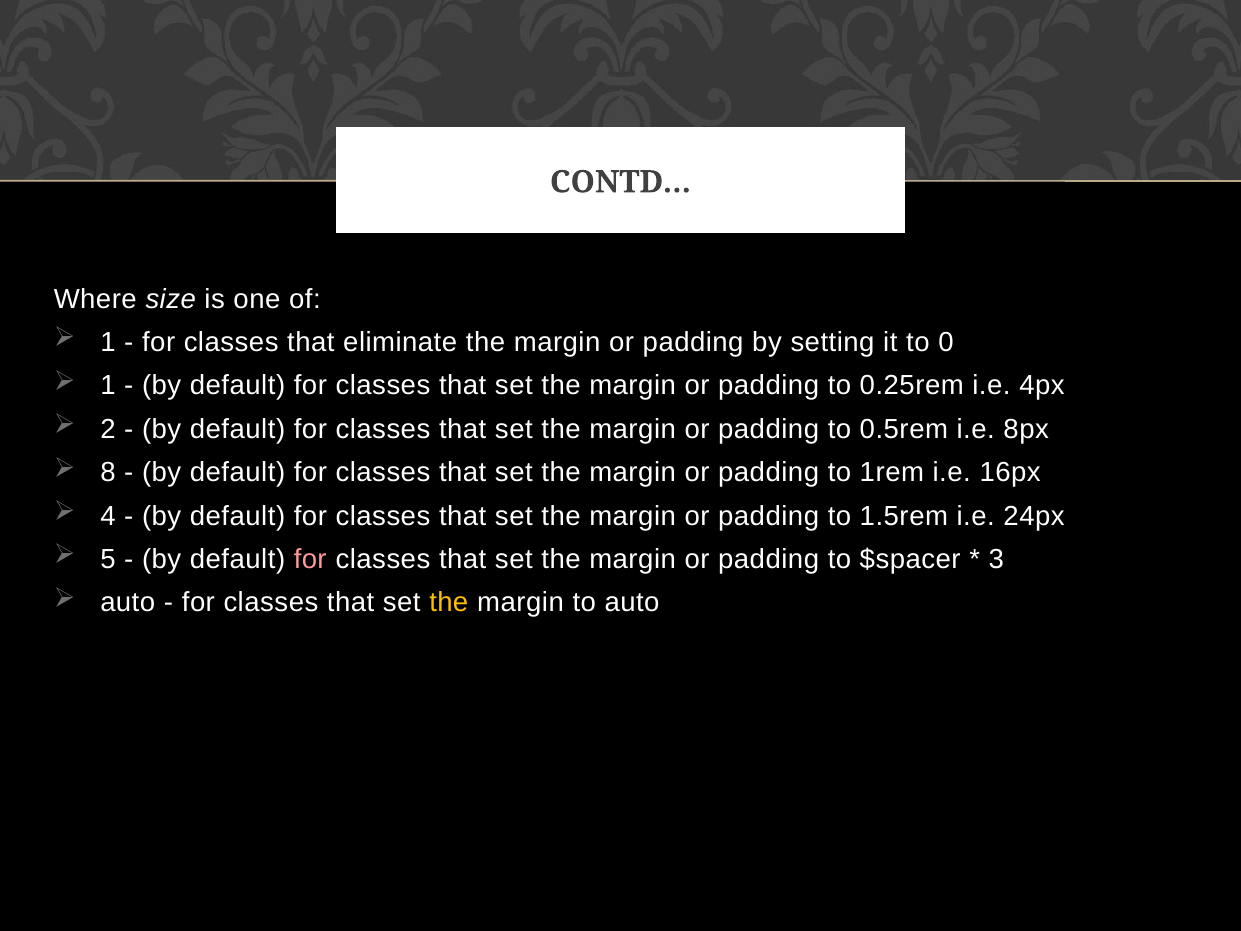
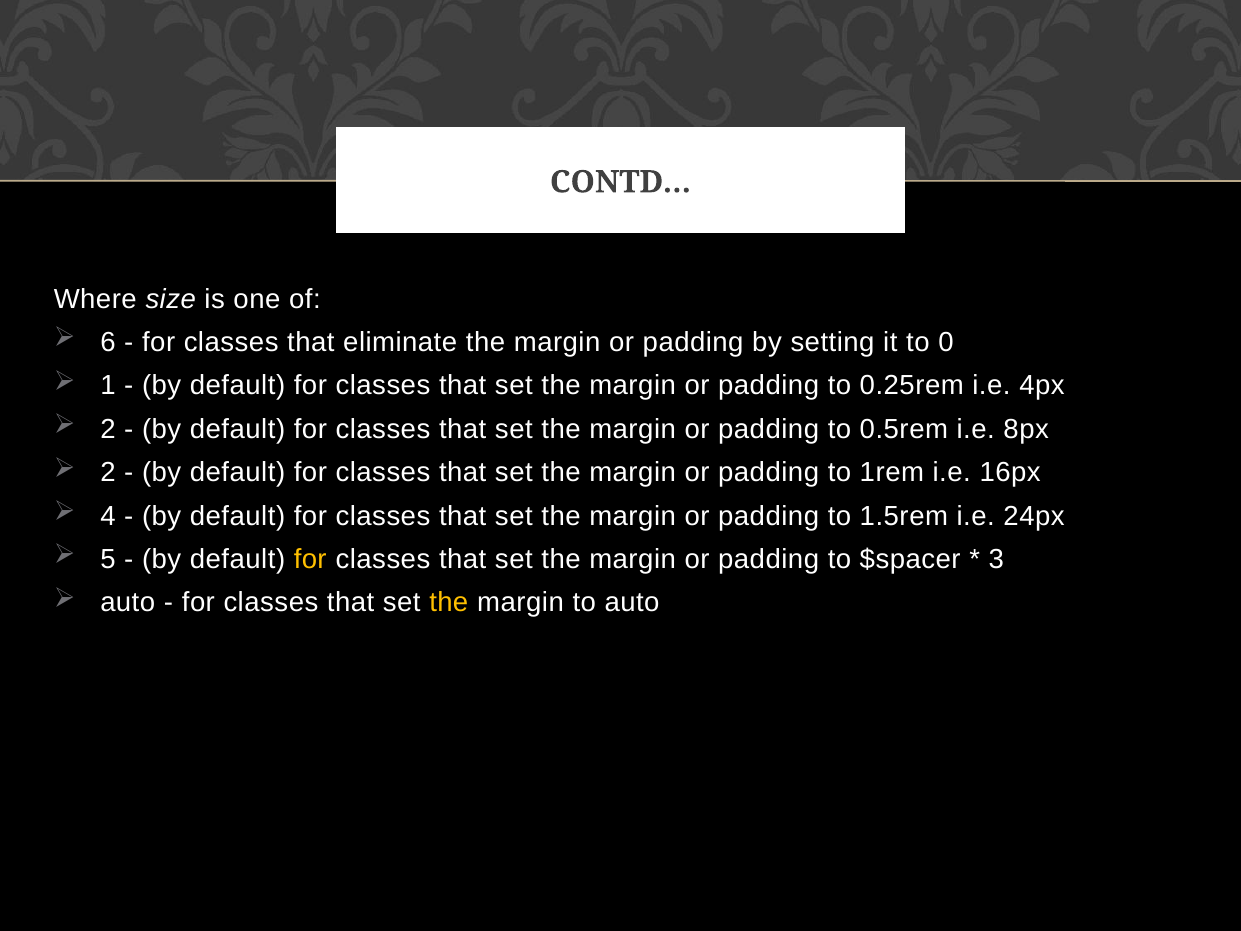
1: 1 -> 6 (108, 342)
8: 8 -> 2 (108, 472)
for colour: pink -> yellow (310, 559)
